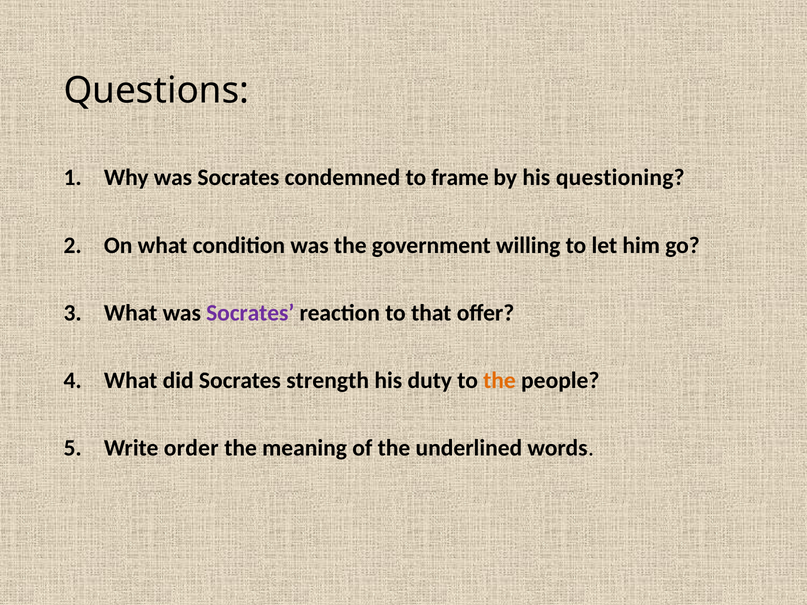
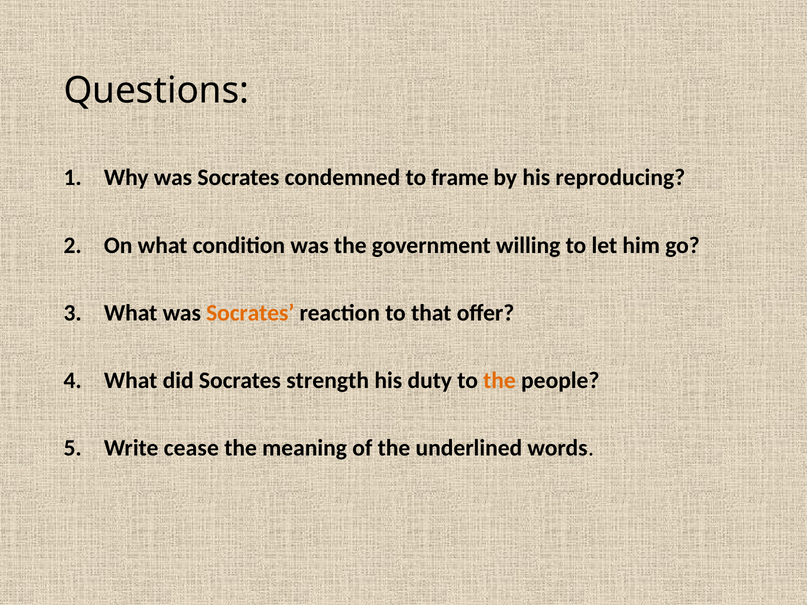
questioning: questioning -> reproducing (620, 178)
Socrates colour: purple -> orange (250, 313)
order: order -> cease (191, 448)
